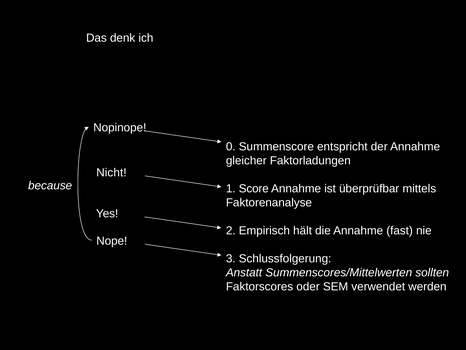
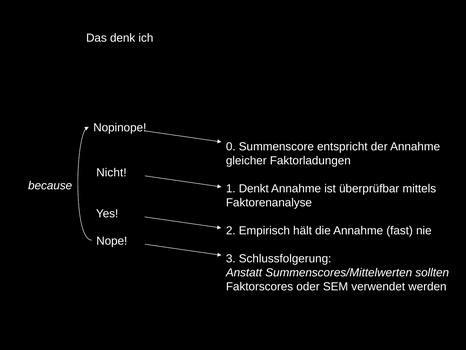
Score: Score -> Denkt (254, 188)
